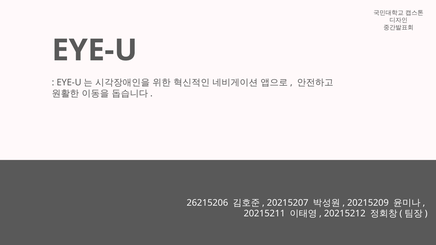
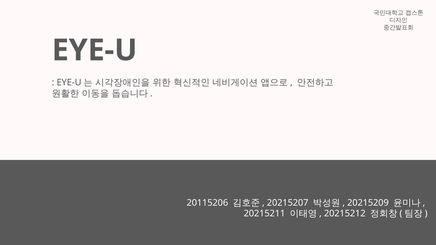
26215206: 26215206 -> 20115206 (207, 203)
